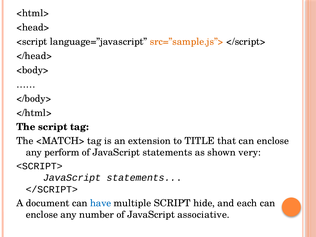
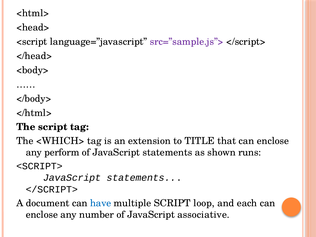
src=”sample.js”> colour: orange -> purple (187, 42)
<MATCH>: <MATCH> -> <WHICH> (60, 141)
very: very -> runs (250, 152)
hide: hide -> loop (204, 203)
